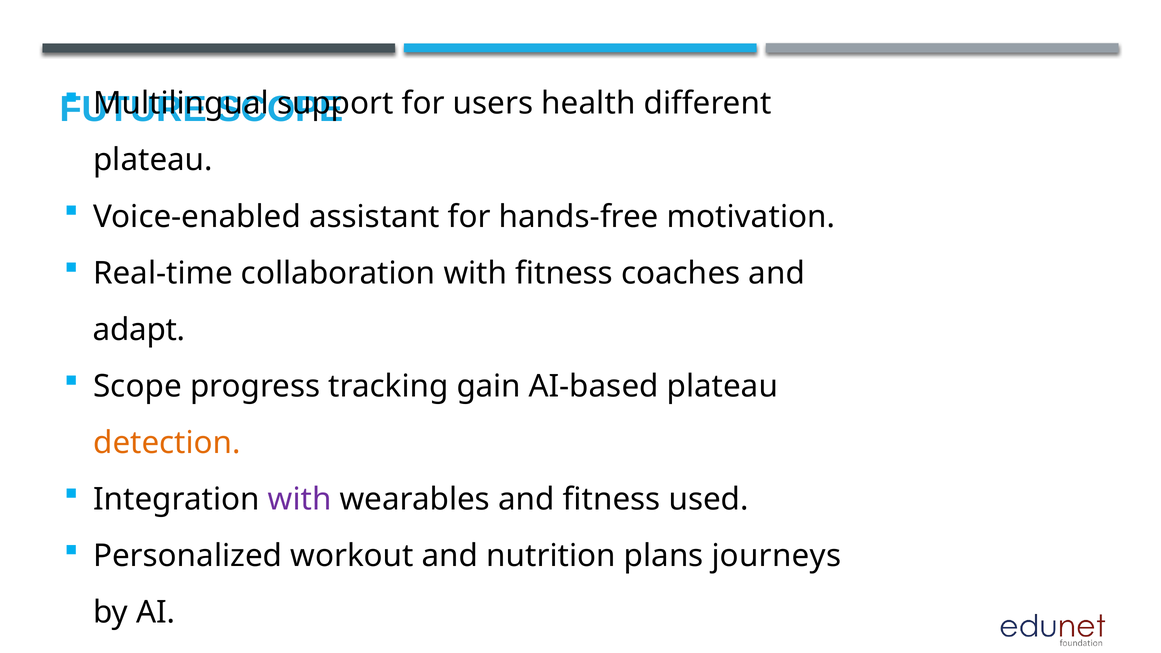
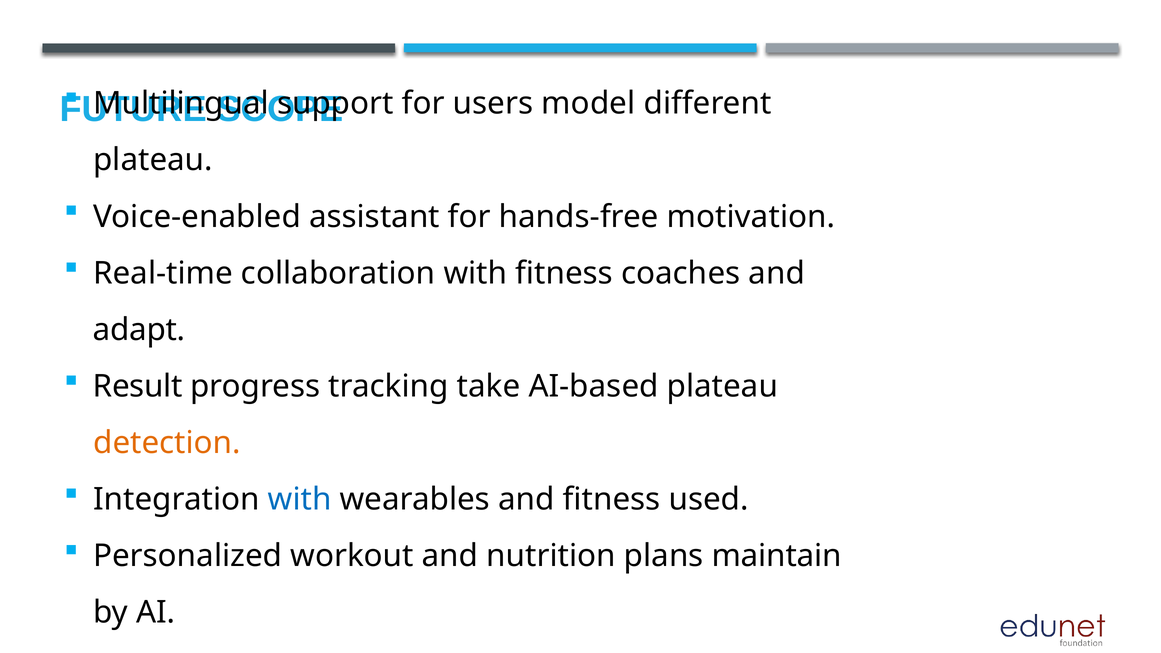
health: health -> model (588, 104)
Scope: Scope -> Result (138, 386)
gain: gain -> take (489, 386)
with colour: purple -> blue (300, 500)
journeys: journeys -> maintain (777, 556)
